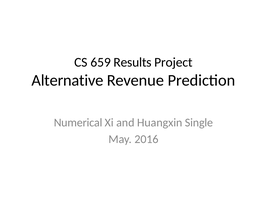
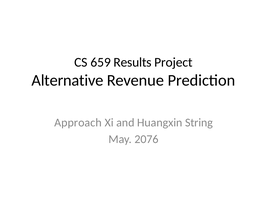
Numerical: Numerical -> Approach (78, 123)
Single: Single -> String (199, 123)
2016: 2016 -> 2076 (146, 139)
